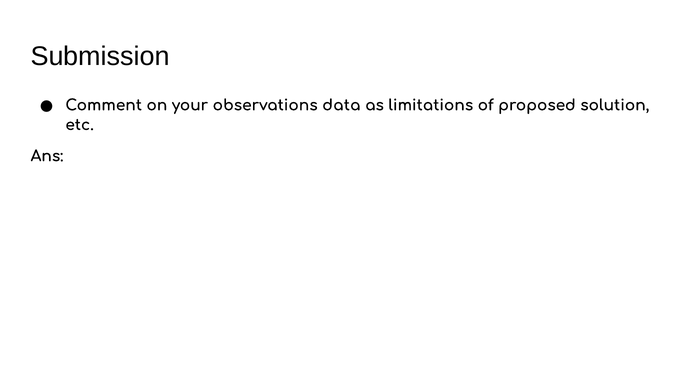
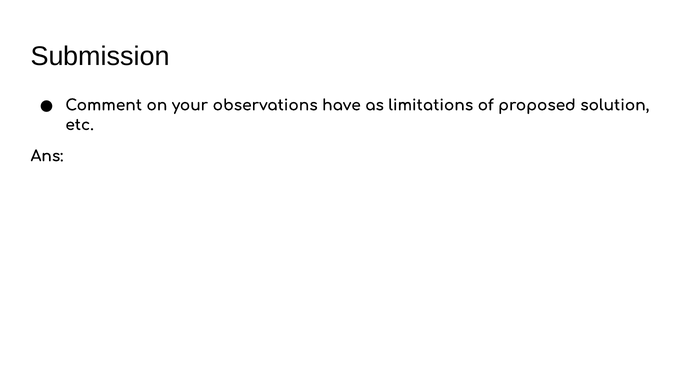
data: data -> have (341, 105)
